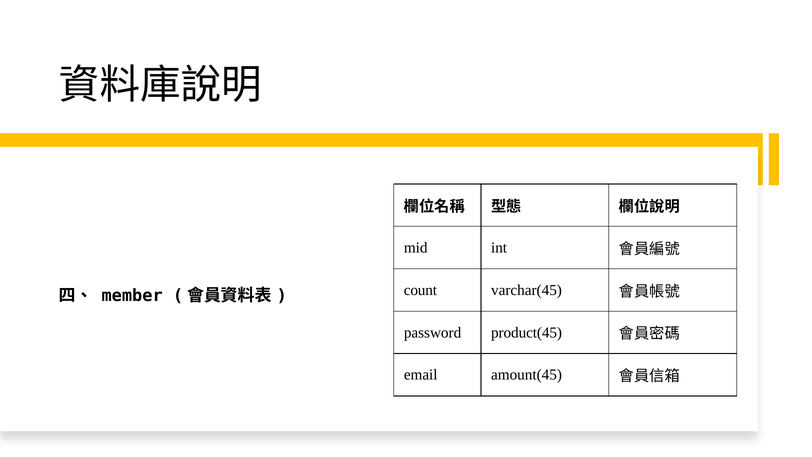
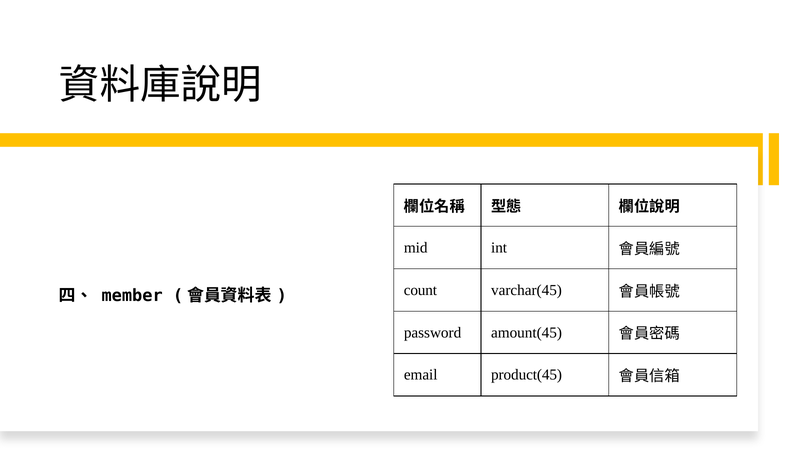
product(45: product(45 -> amount(45 (527, 332)
amount(45: amount(45 -> product(45 (527, 375)
